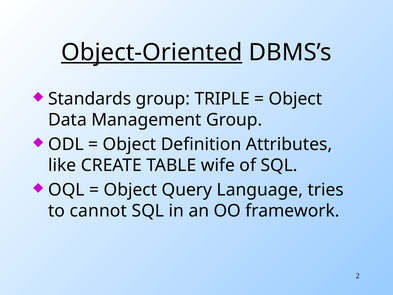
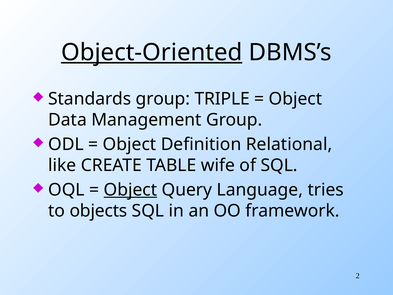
Attributes: Attributes -> Relational (289, 144)
Object underline: none -> present (130, 190)
cannot: cannot -> objects (98, 211)
